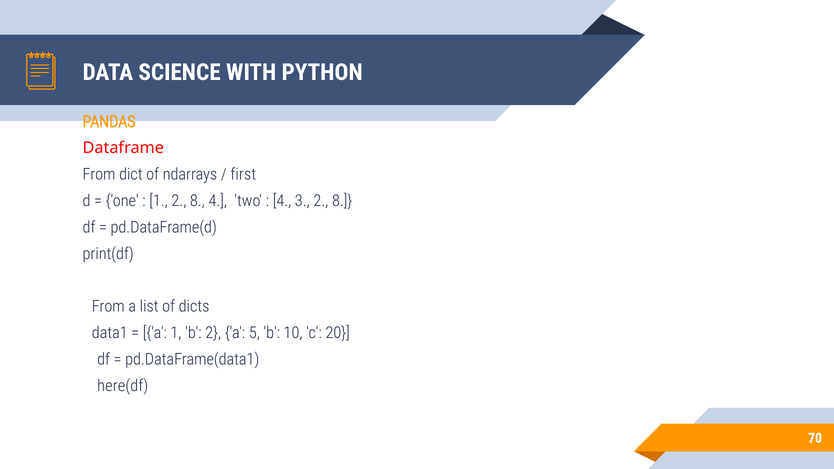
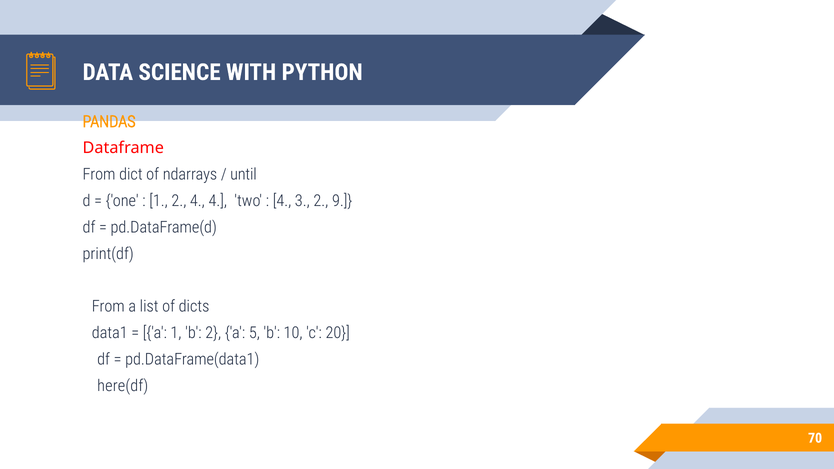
first: first -> until (243, 175)
1 2 8: 8 -> 4 (197, 201)
3 2 8: 8 -> 9 (342, 201)
